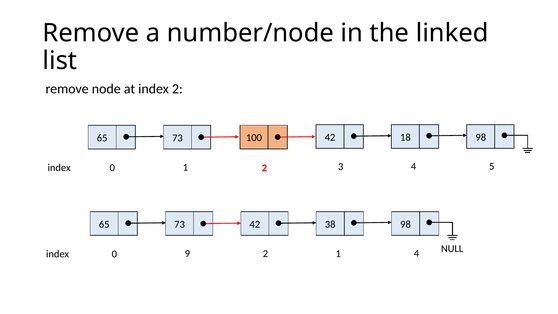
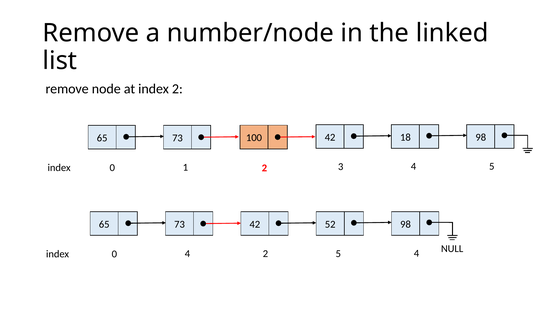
38: 38 -> 52 (330, 224)
0 9: 9 -> 4 (187, 254)
2 1: 1 -> 5 (338, 253)
